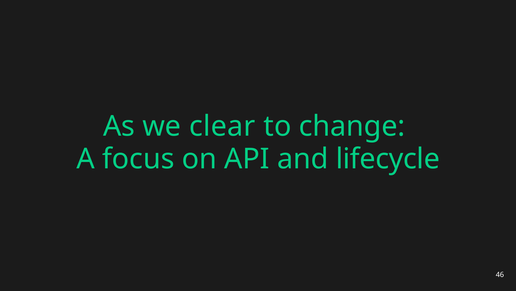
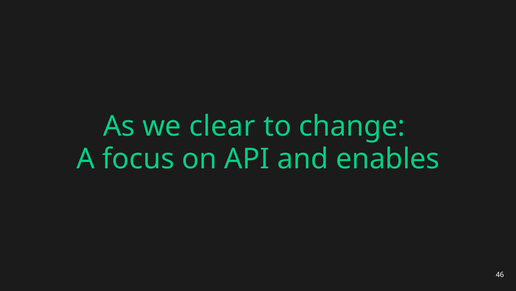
lifecycle: lifecycle -> enables (388, 159)
